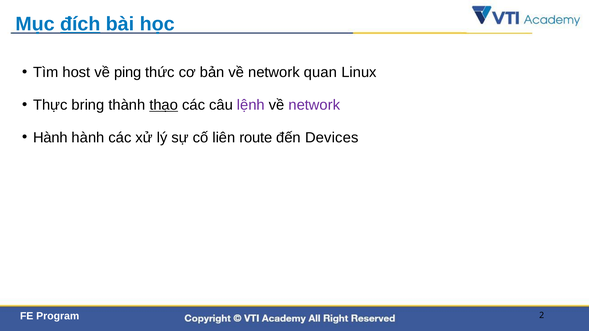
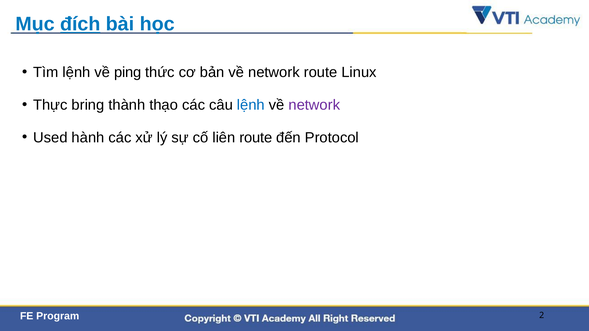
Tìm host: host -> lệnh (76, 72)
network quan: quan -> route (321, 72)
thạo underline: present -> none (164, 105)
lệnh colour: purple -> blue (251, 105)
Hành: Hành -> Used (50, 138)
Devices: Devices -> Protocol (332, 138)
